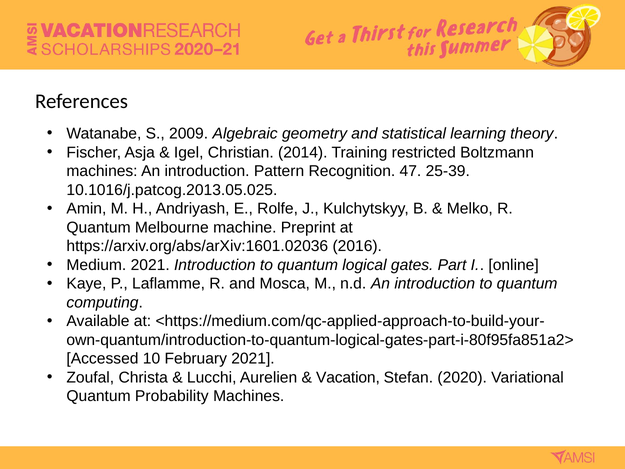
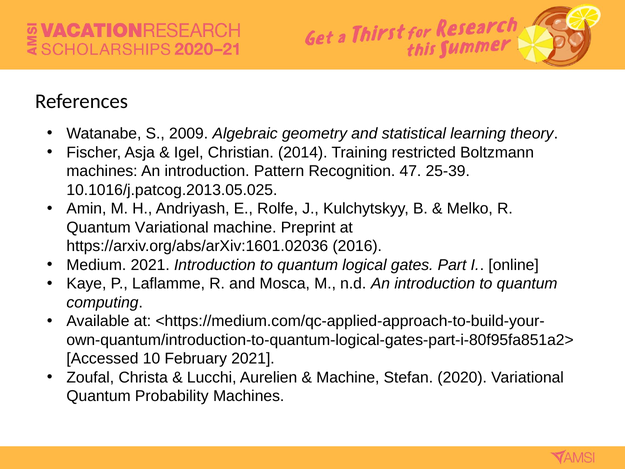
Quantum Melbourne: Melbourne -> Variational (172, 227)
Vacation: Vacation -> Machine (348, 377)
